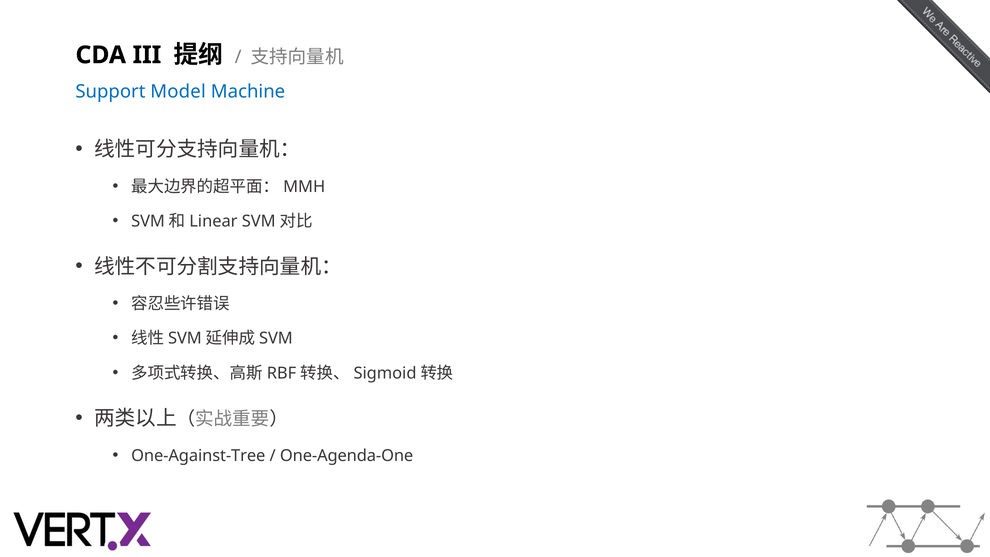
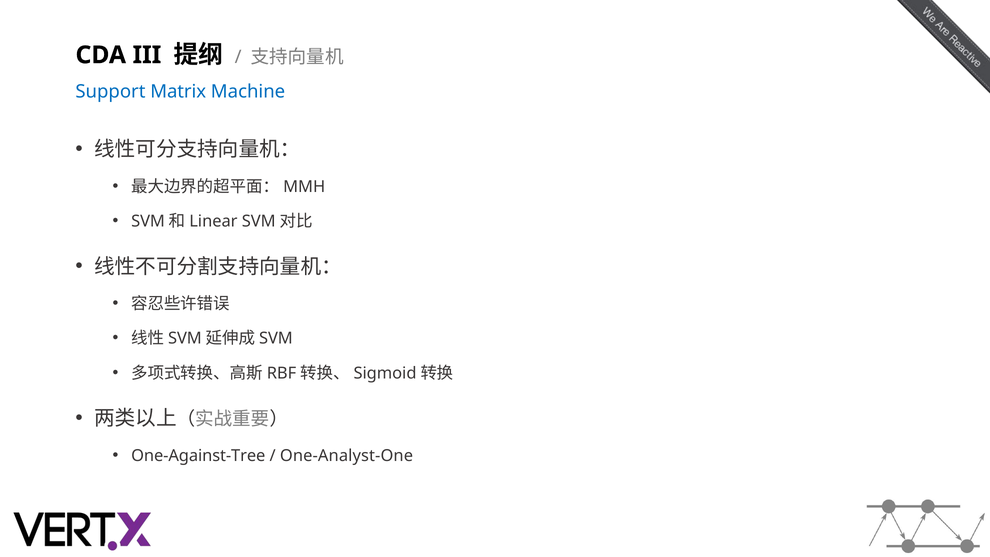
Model: Model -> Matrix (178, 92)
One-Agenda-One: One-Agenda-One -> One-Analyst-One (347, 455)
